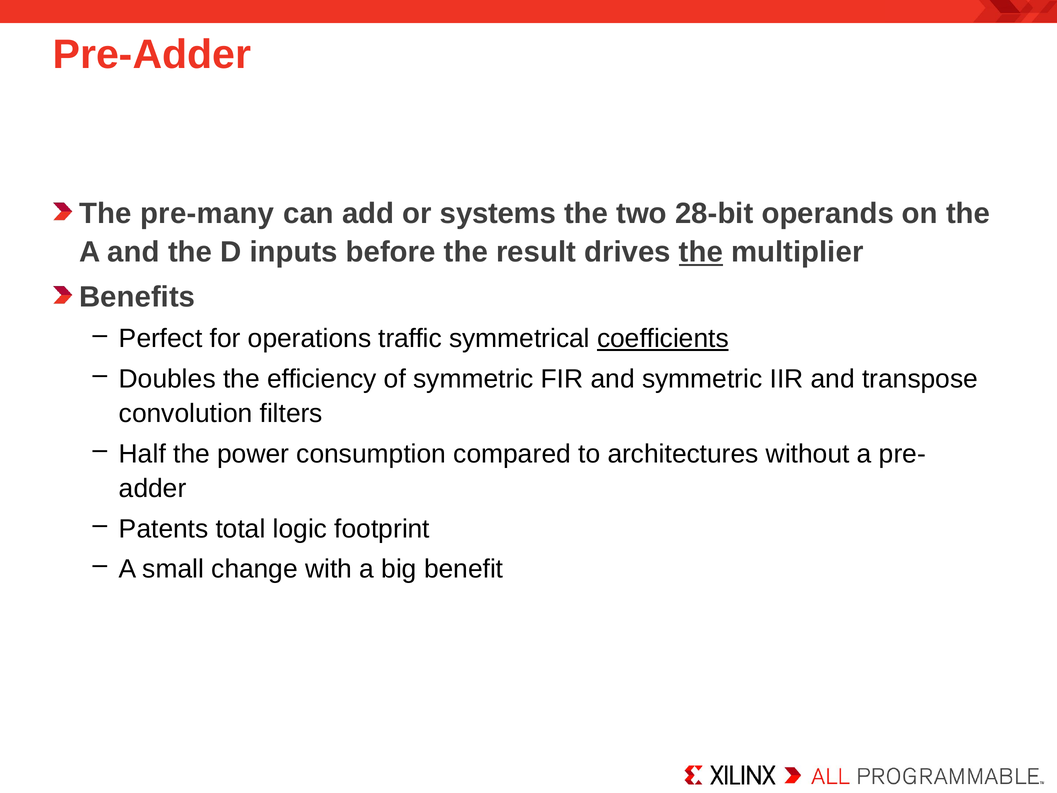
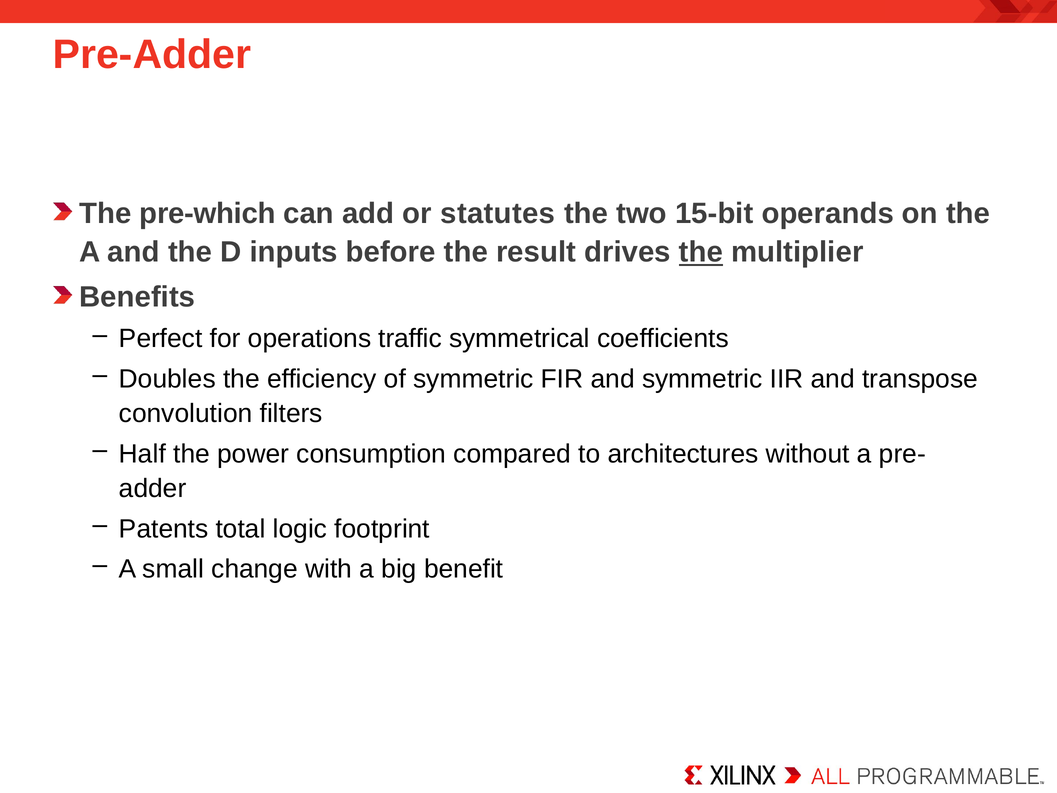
pre-many: pre-many -> pre-which (208, 213)
systems: systems -> statutes (498, 213)
28-bit: 28-bit -> 15-bit (714, 213)
coefficients underline: present -> none (663, 339)
